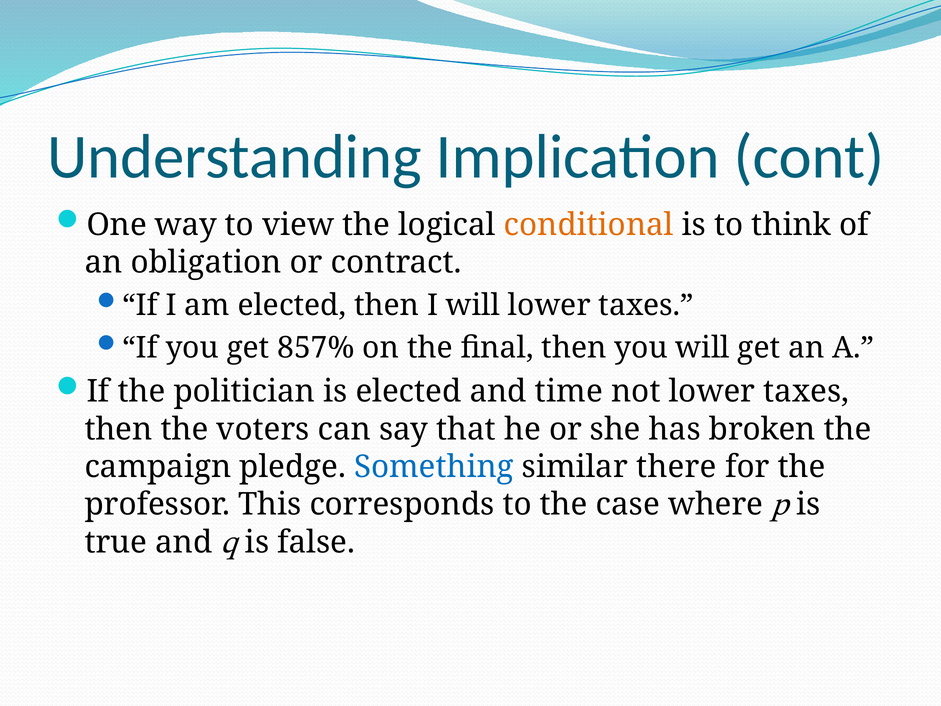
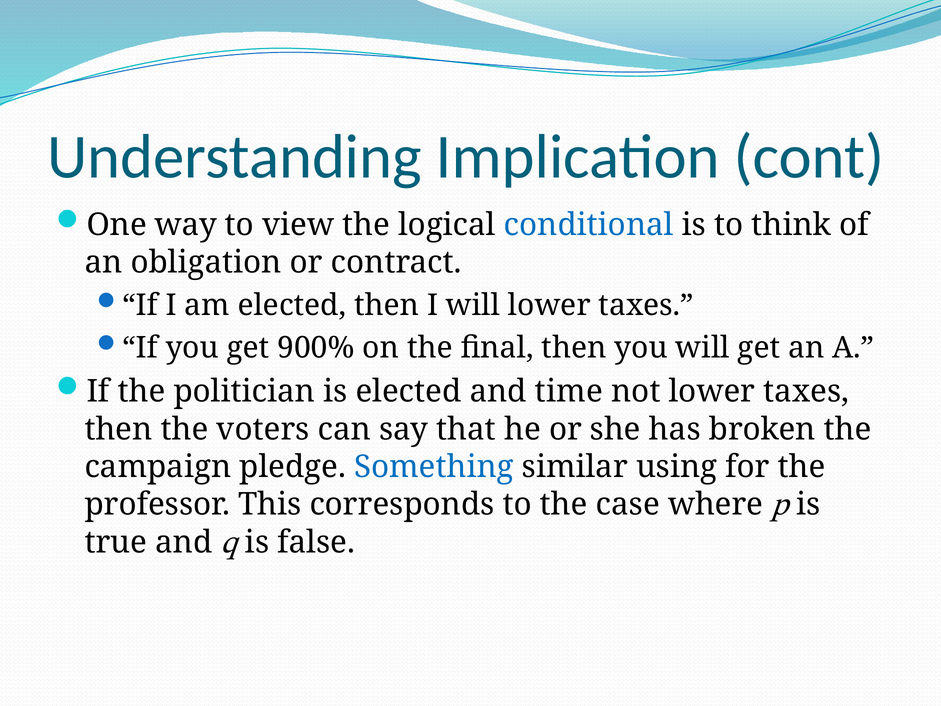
conditional colour: orange -> blue (589, 225)
857%: 857% -> 900% (316, 348)
there: there -> using (677, 467)
